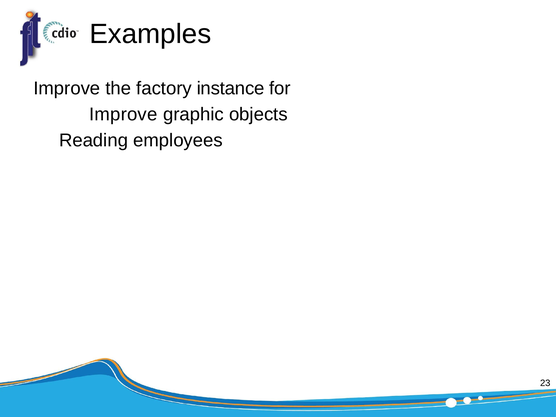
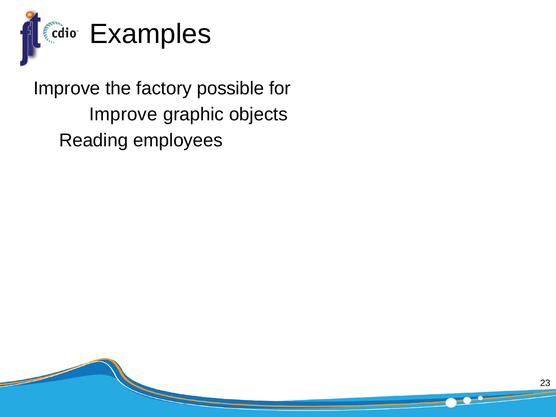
instance: instance -> possible (231, 88)
